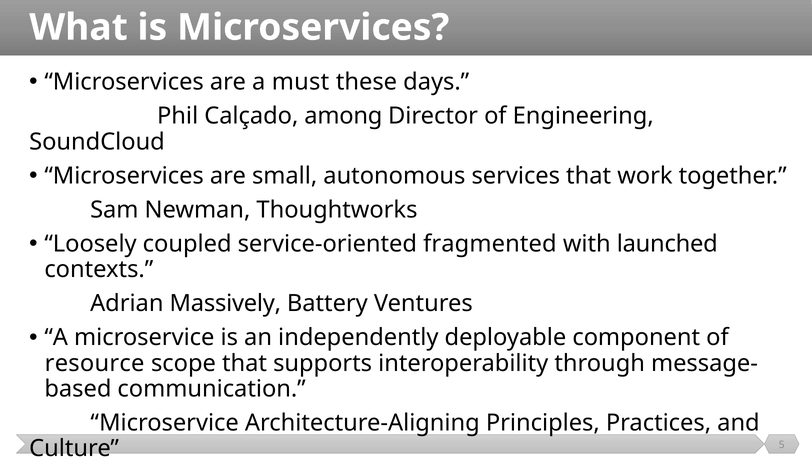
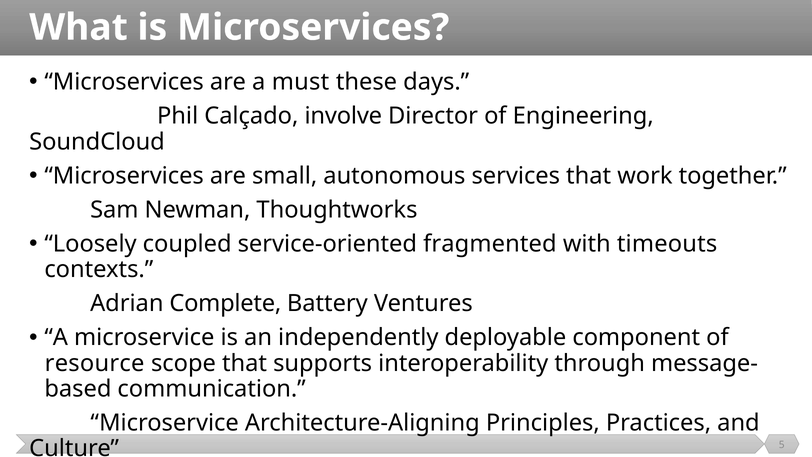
among: among -> involve (343, 116)
launched: launched -> timeouts (667, 244)
Massively: Massively -> Complete (225, 303)
